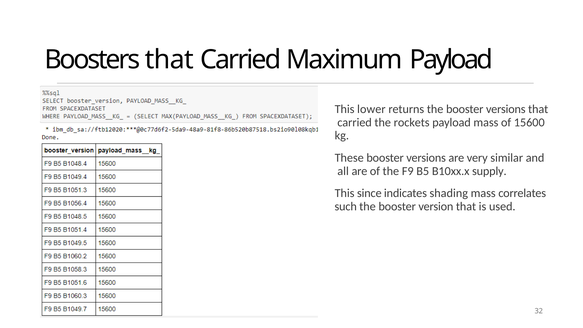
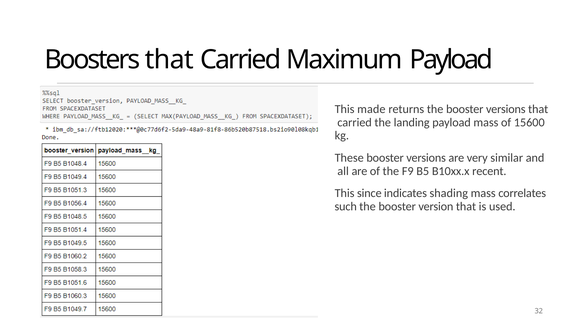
lower: lower -> made (371, 109)
rockets: rockets -> landing (412, 122)
supply: supply -> recent (489, 171)
